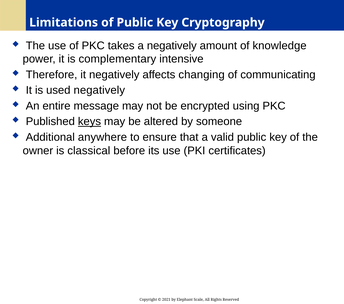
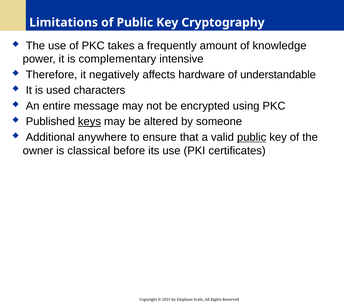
a negatively: negatively -> frequently (172, 46)
changing: changing -> hardware (202, 75)
communicating: communicating -> understandable (278, 75)
used negatively: negatively -> characters (99, 90)
public underline: none -> present (252, 137)
